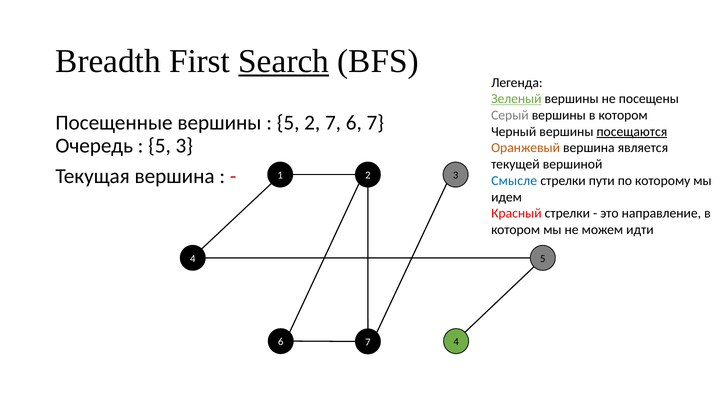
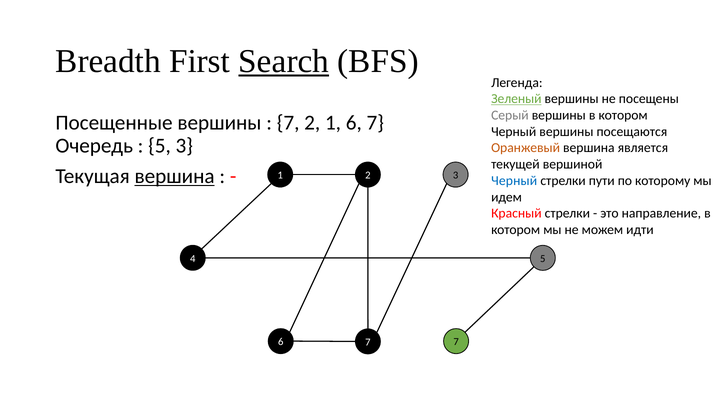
5: 5 -> 7 (288, 123)
2 7: 7 -> 1 (333, 123)
посещаются underline: present -> none (632, 132)
вершина underline: none -> present (175, 176)
Смысле: Смысле -> Черный (514, 181)
7 4: 4 -> 7 (456, 342)
